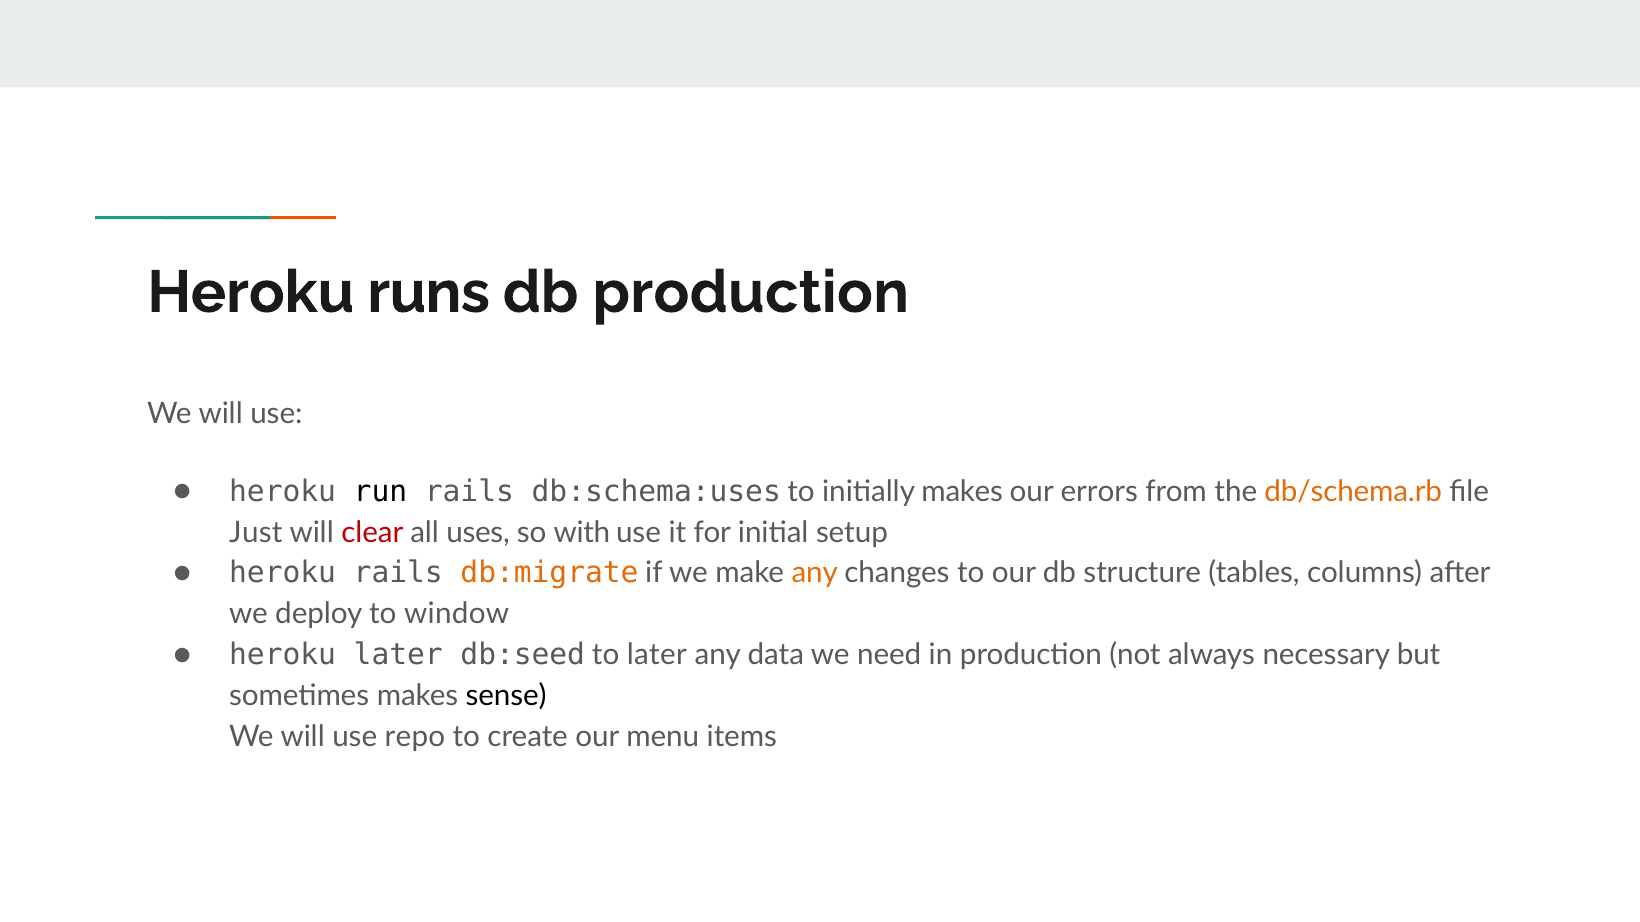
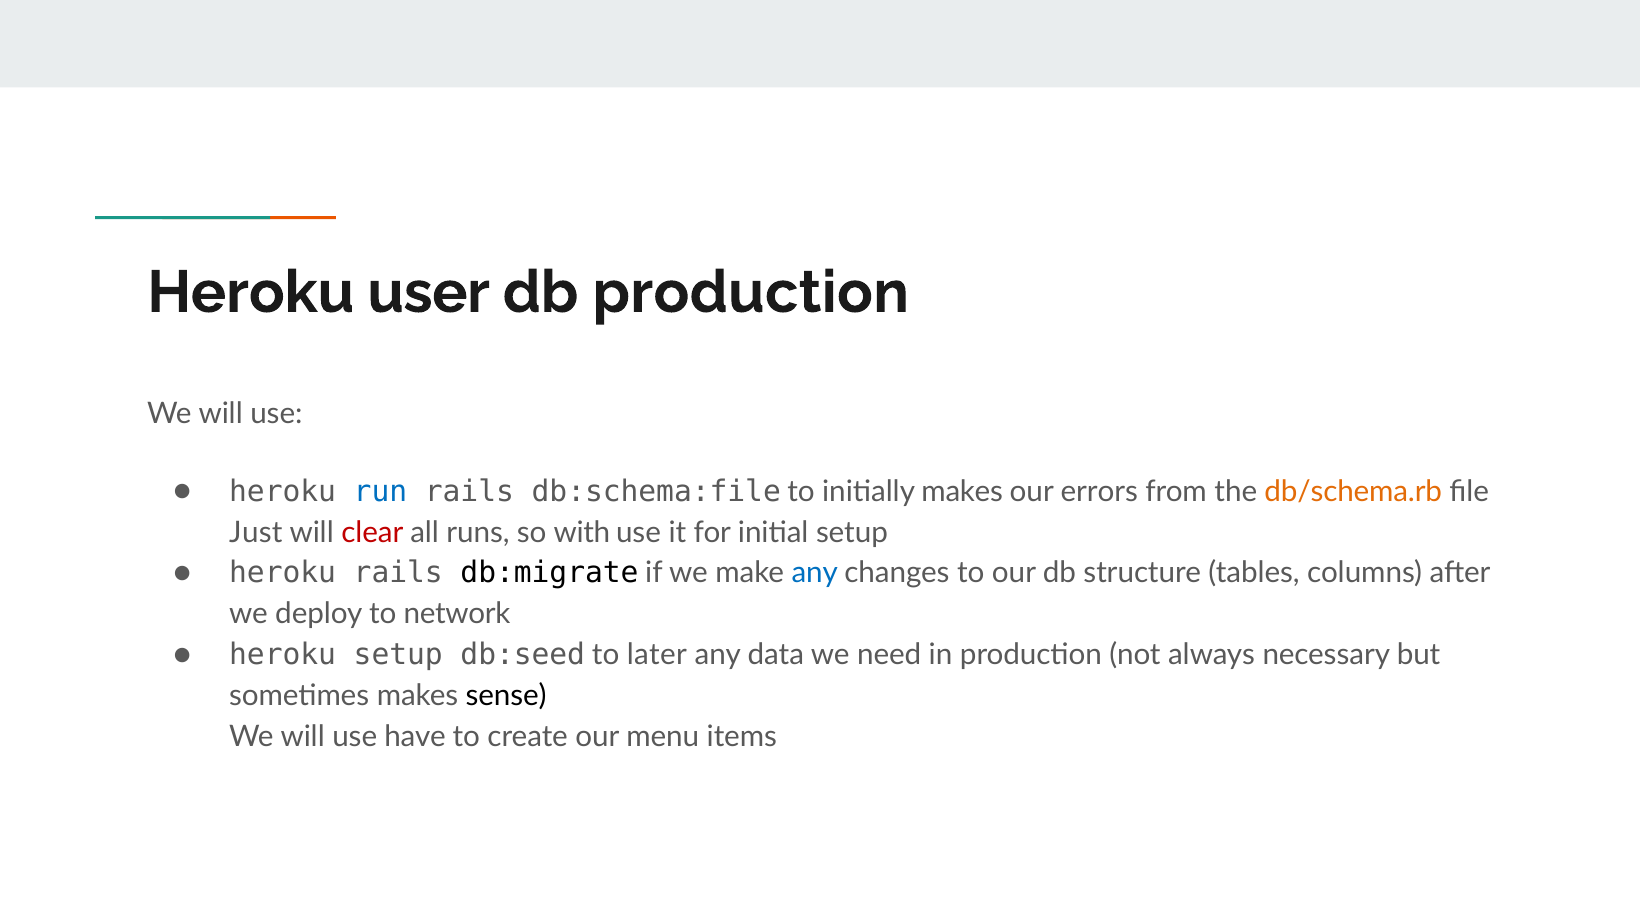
runs: runs -> user (429, 293)
run colour: black -> blue (380, 492)
db:schema:uses: db:schema:uses -> db:schema:file (656, 492)
uses: uses -> runs (478, 533)
db:migrate colour: orange -> black (550, 573)
any colour: orange -> blue (815, 573)
window: window -> network (457, 614)
heroku later: later -> setup (398, 655)
repo: repo -> have (415, 737)
